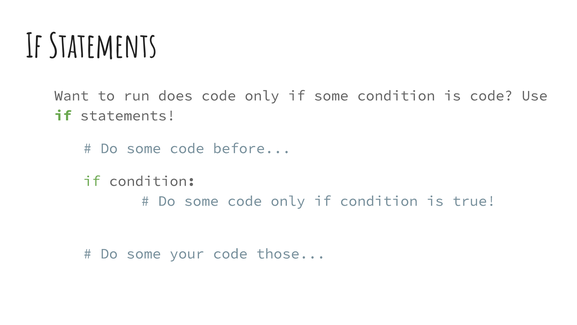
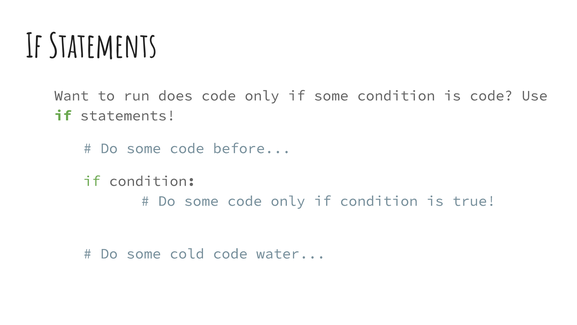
your: your -> cold (187, 253)
those: those -> water (291, 253)
